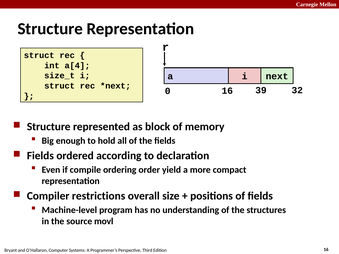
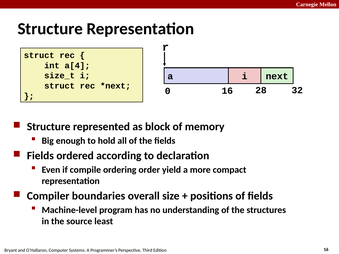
39: 39 -> 28 (261, 90)
restrictions: restrictions -> boundaries (99, 196)
movl: movl -> least (104, 222)
